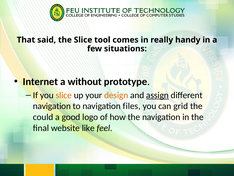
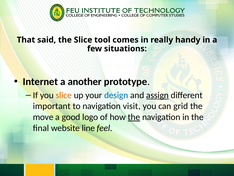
without: without -> another (85, 81)
design colour: orange -> blue (116, 95)
navigation: navigation -> important (52, 106)
files: files -> visit (132, 106)
could: could -> move (43, 117)
the underline: none -> present (134, 117)
like: like -> line (88, 128)
